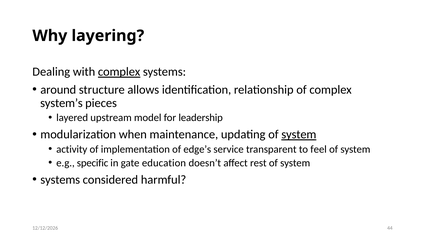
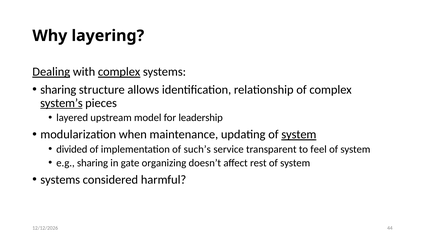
Dealing underline: none -> present (51, 72)
around: around -> sharing (58, 90)
system’s underline: none -> present (61, 103)
activity: activity -> divided (72, 149)
edge’s: edge’s -> such’s (197, 149)
e.g specific: specific -> sharing (93, 163)
education: education -> organizing (164, 163)
